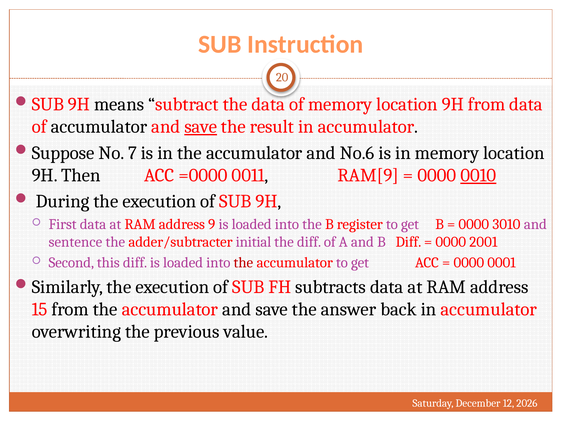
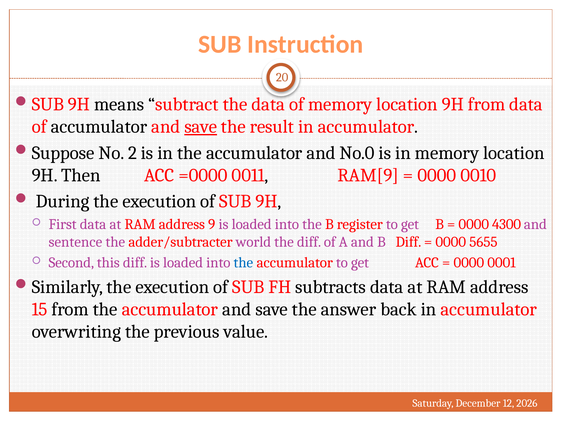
7: 7 -> 2 (132, 153)
No.6: No.6 -> No.0 (357, 153)
0010 underline: present -> none (478, 175)
3010: 3010 -> 4300 (507, 225)
initial: initial -> world (253, 242)
2001: 2001 -> 5655 (483, 242)
the colour: red -> blue (243, 263)
